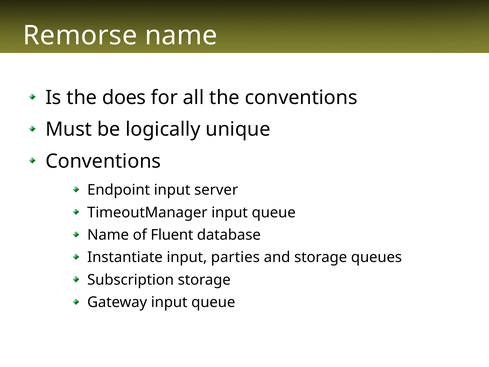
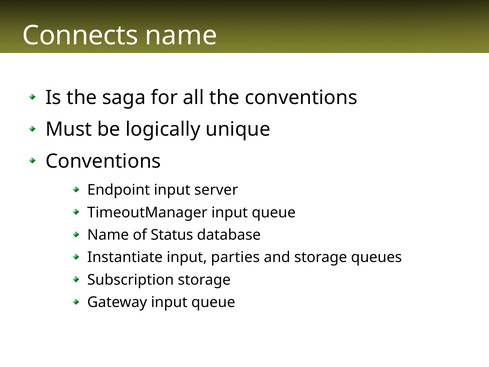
Remorse: Remorse -> Connects (80, 35)
does: does -> saga (124, 98)
Fluent: Fluent -> Status (172, 235)
